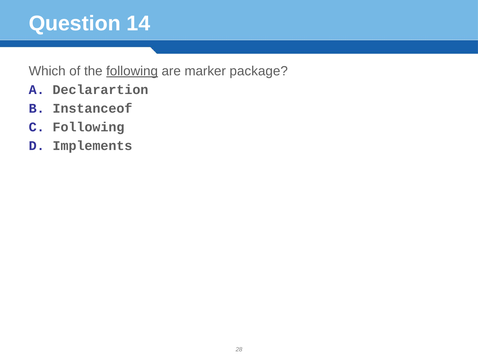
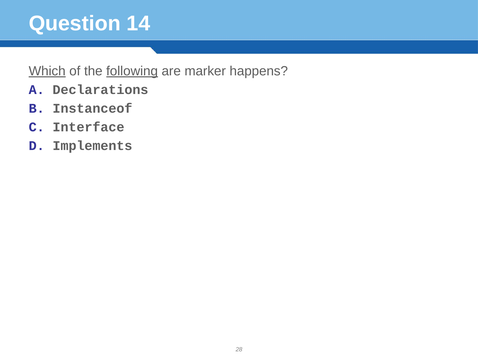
Which underline: none -> present (47, 71)
package: package -> happens (259, 71)
Declarartion: Declarartion -> Declarations (100, 90)
Following: Following -> Interface (88, 127)
